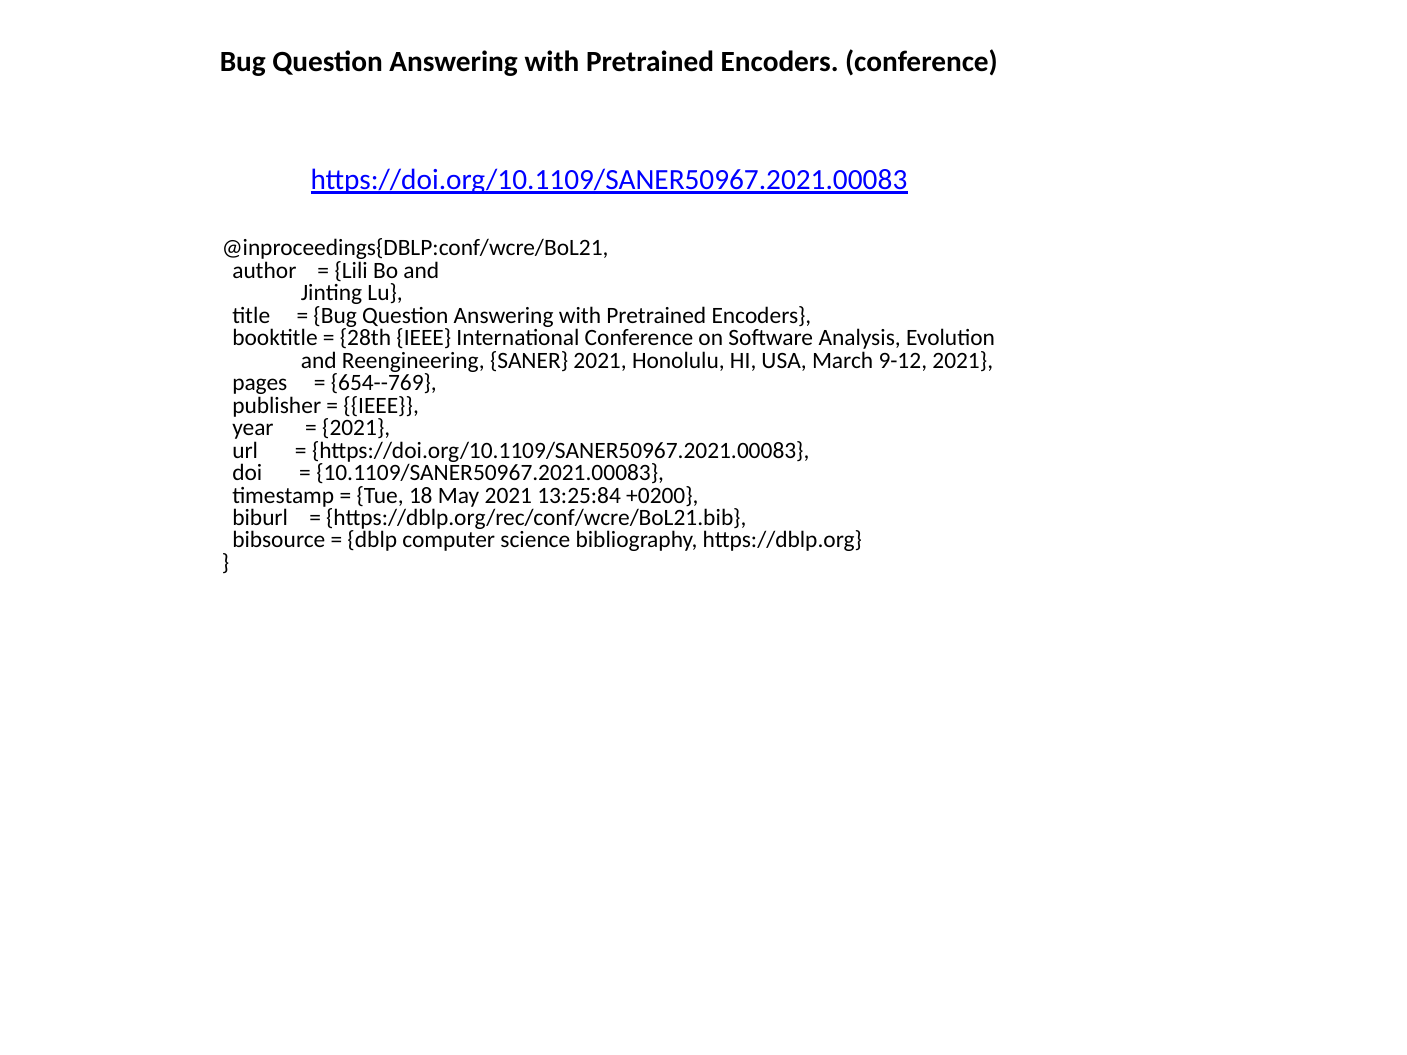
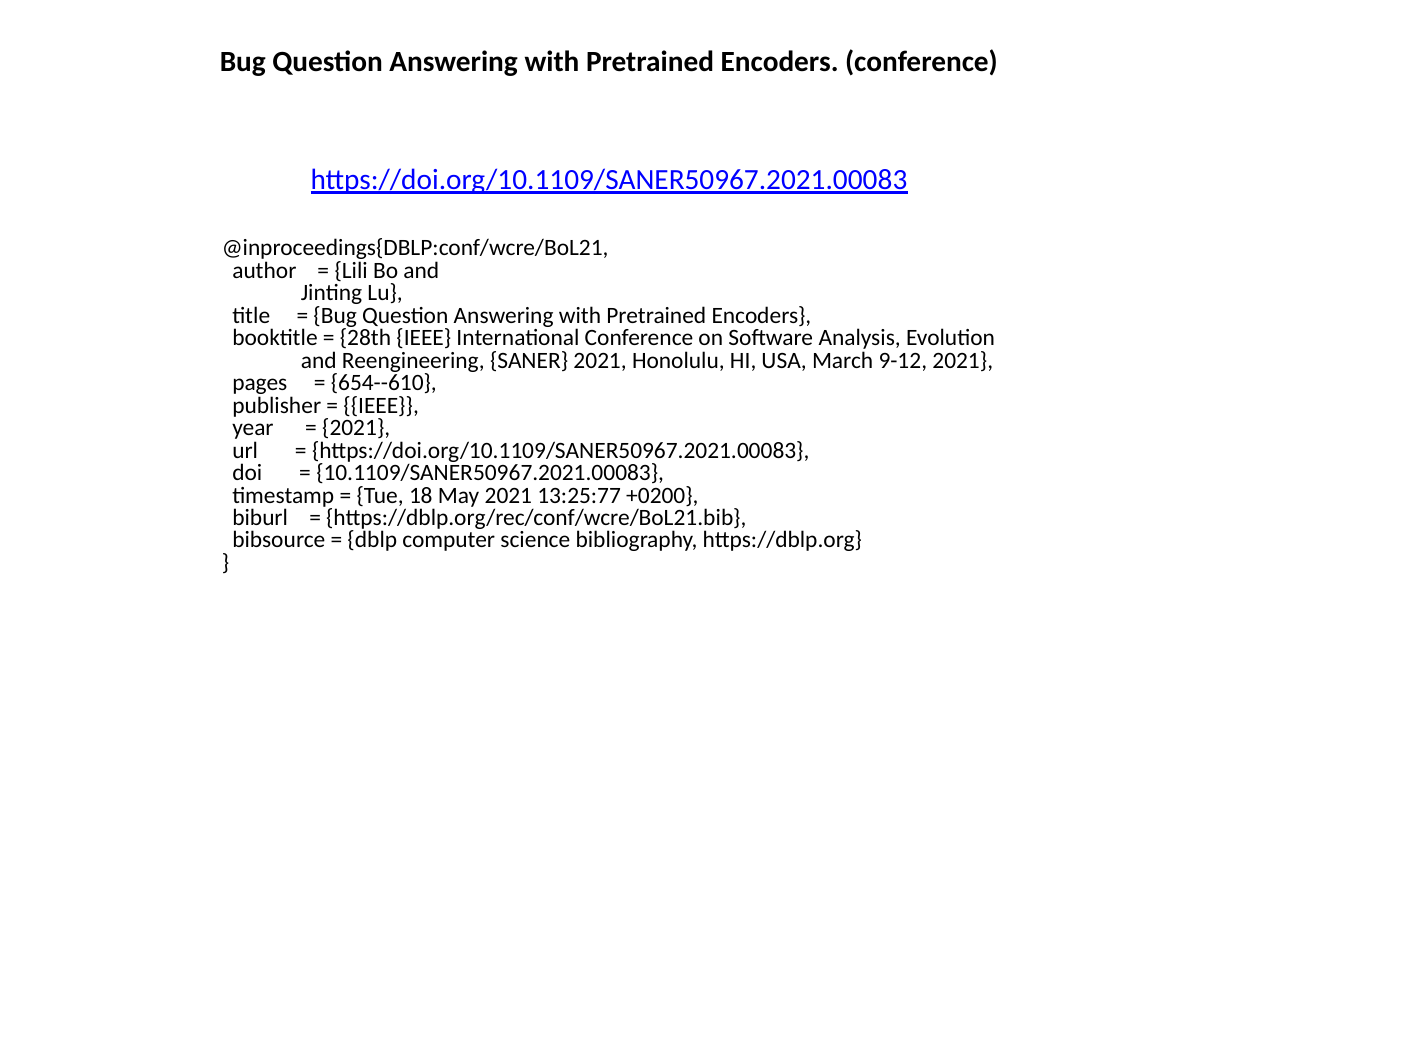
654--769: 654--769 -> 654--610 (384, 383)
13:25:84: 13:25:84 -> 13:25:77 (579, 495)
